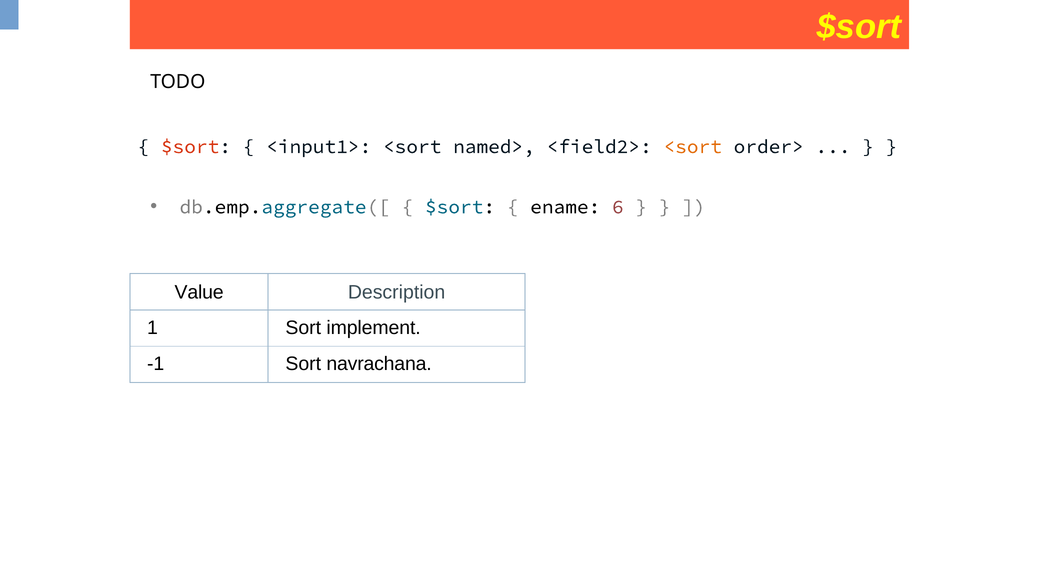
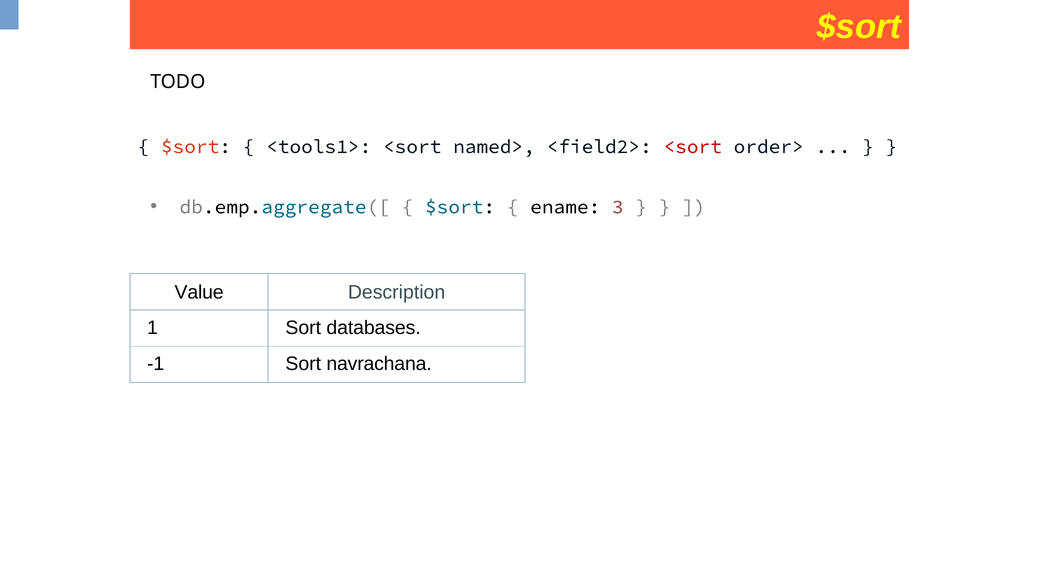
<input1>: <input1> -> <tools1> (319, 147)
<sort colour: orange -> red (693, 147)
6: 6 -> 3 (618, 207)
implement: implement -> databases (374, 328)
